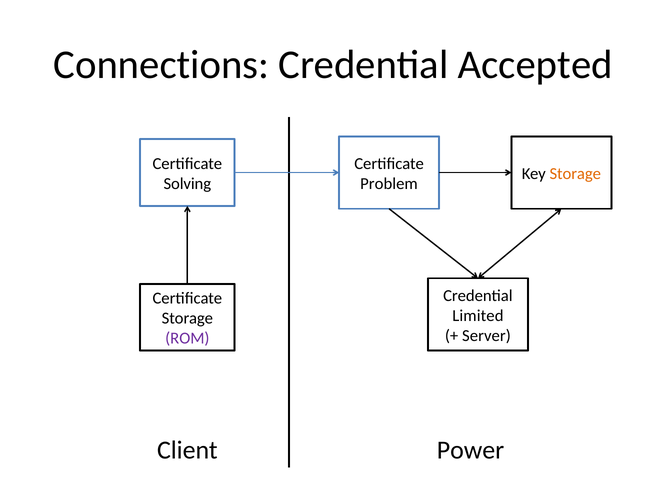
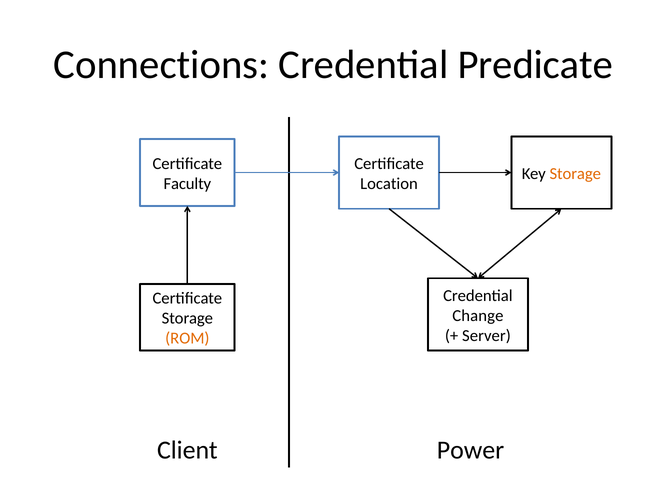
Accepted: Accepted -> Predicate (535, 65)
Solving: Solving -> Faculty (187, 183)
Problem: Problem -> Location (389, 183)
Limited: Limited -> Change (478, 315)
ROM colour: purple -> orange (187, 338)
